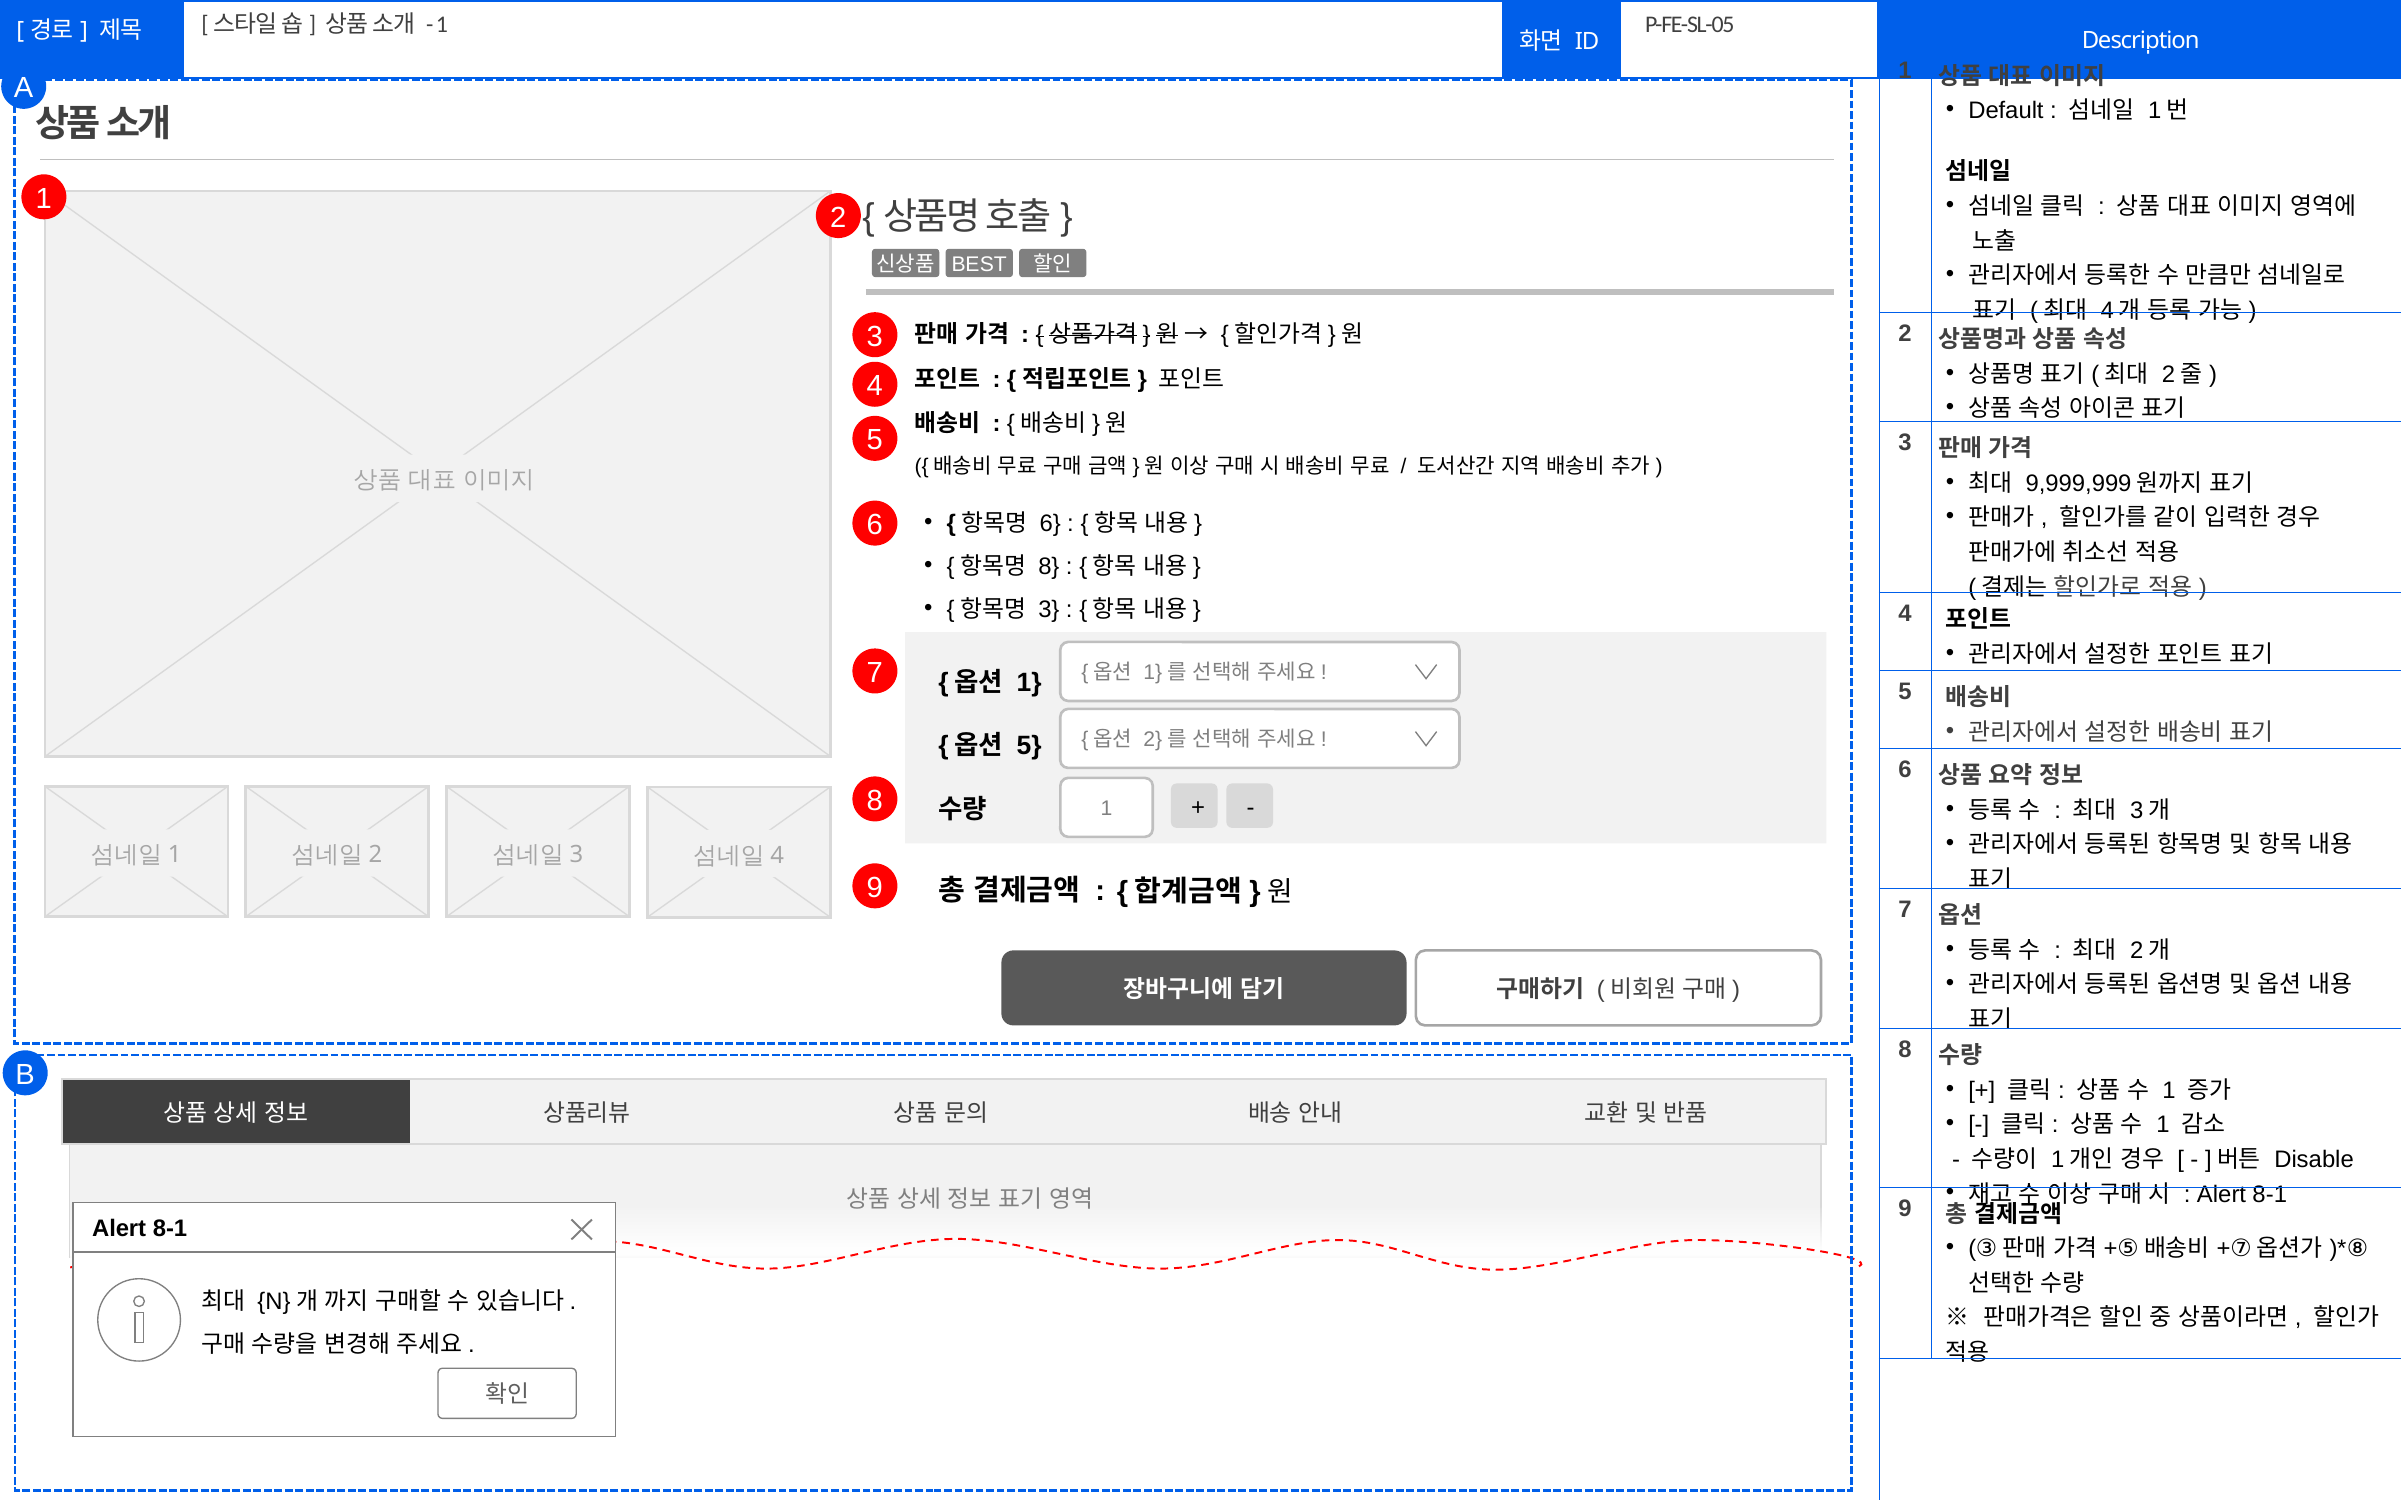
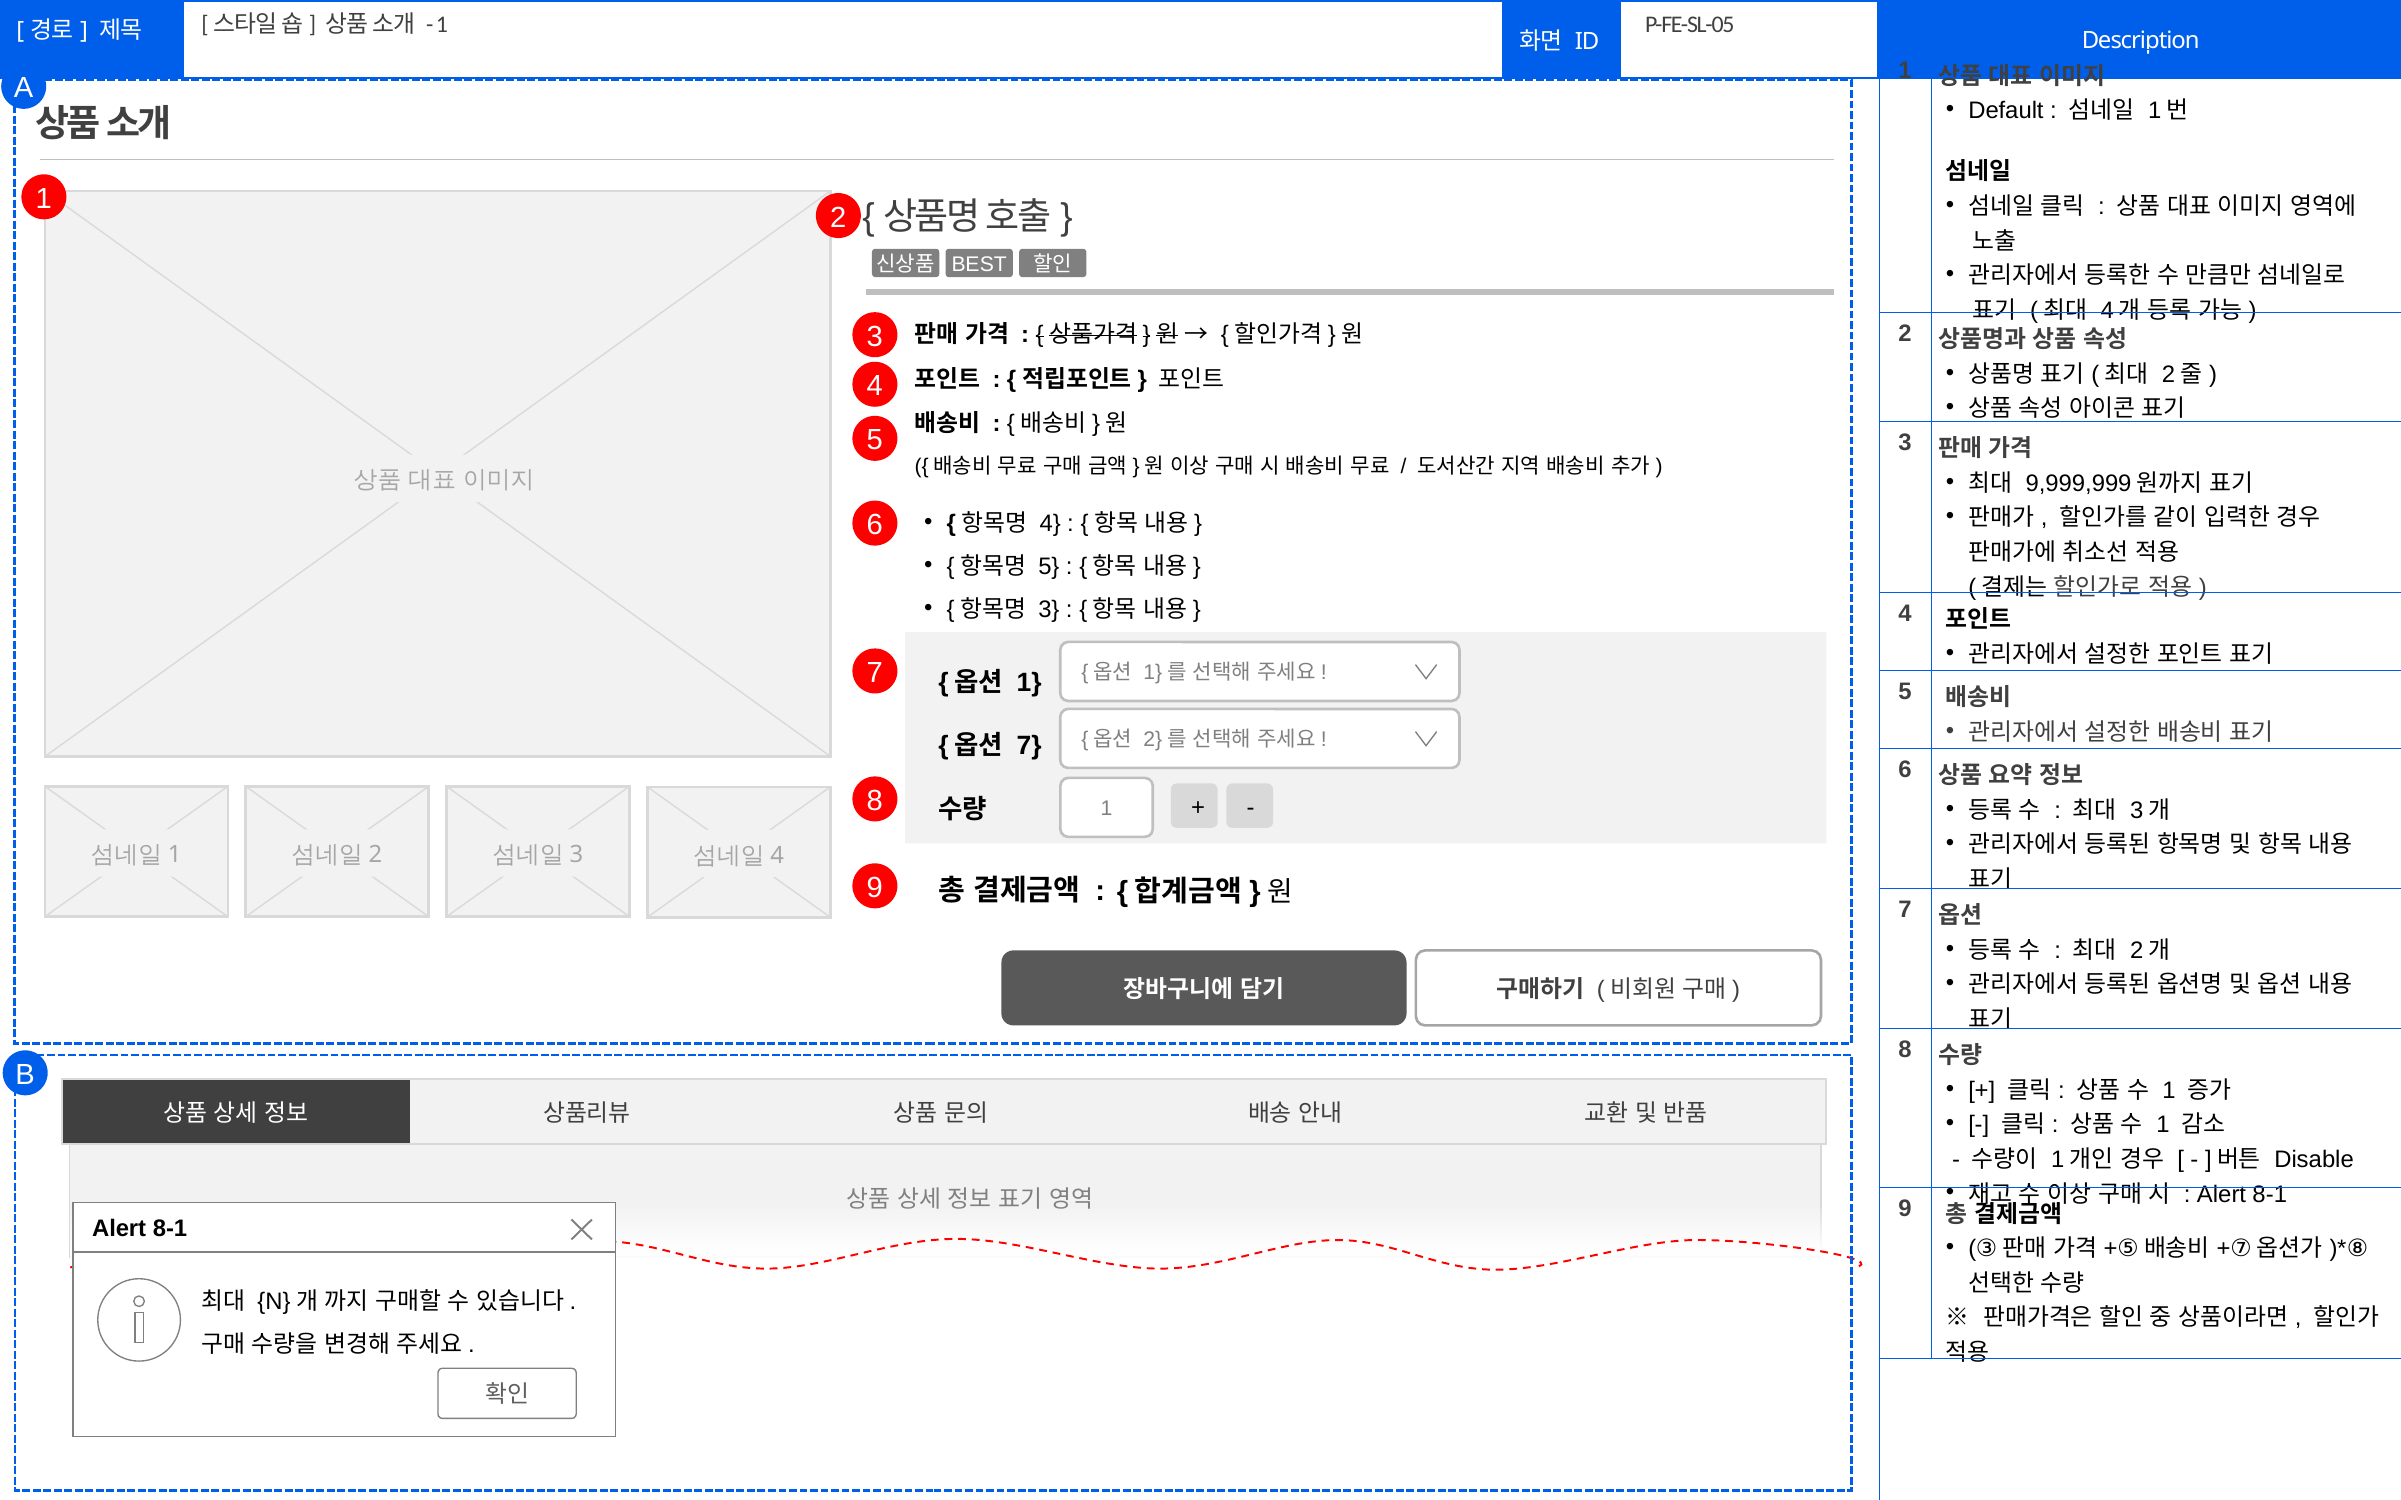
6: 6 -> 4 (1050, 523)
8: 8 -> 5 (1049, 566)
5: 5 -> 7 (1029, 746)
